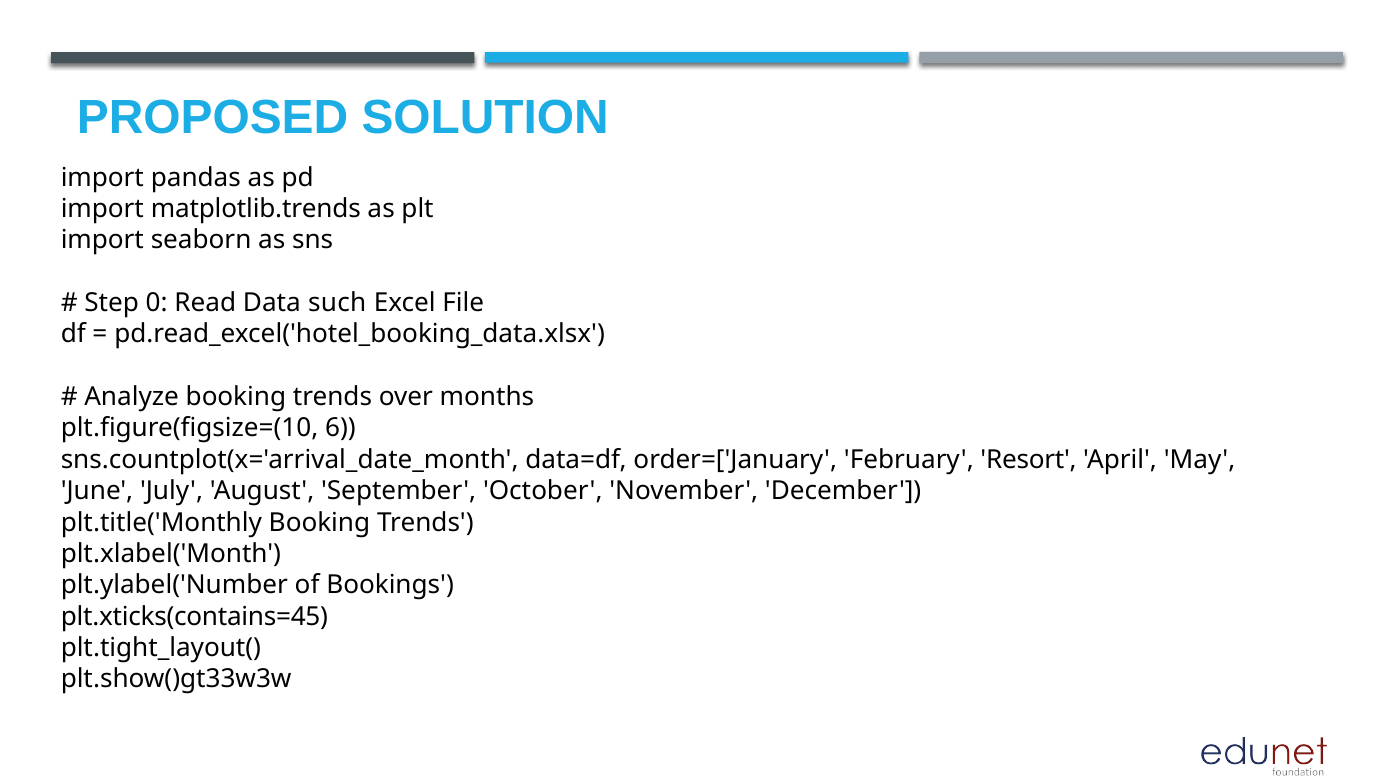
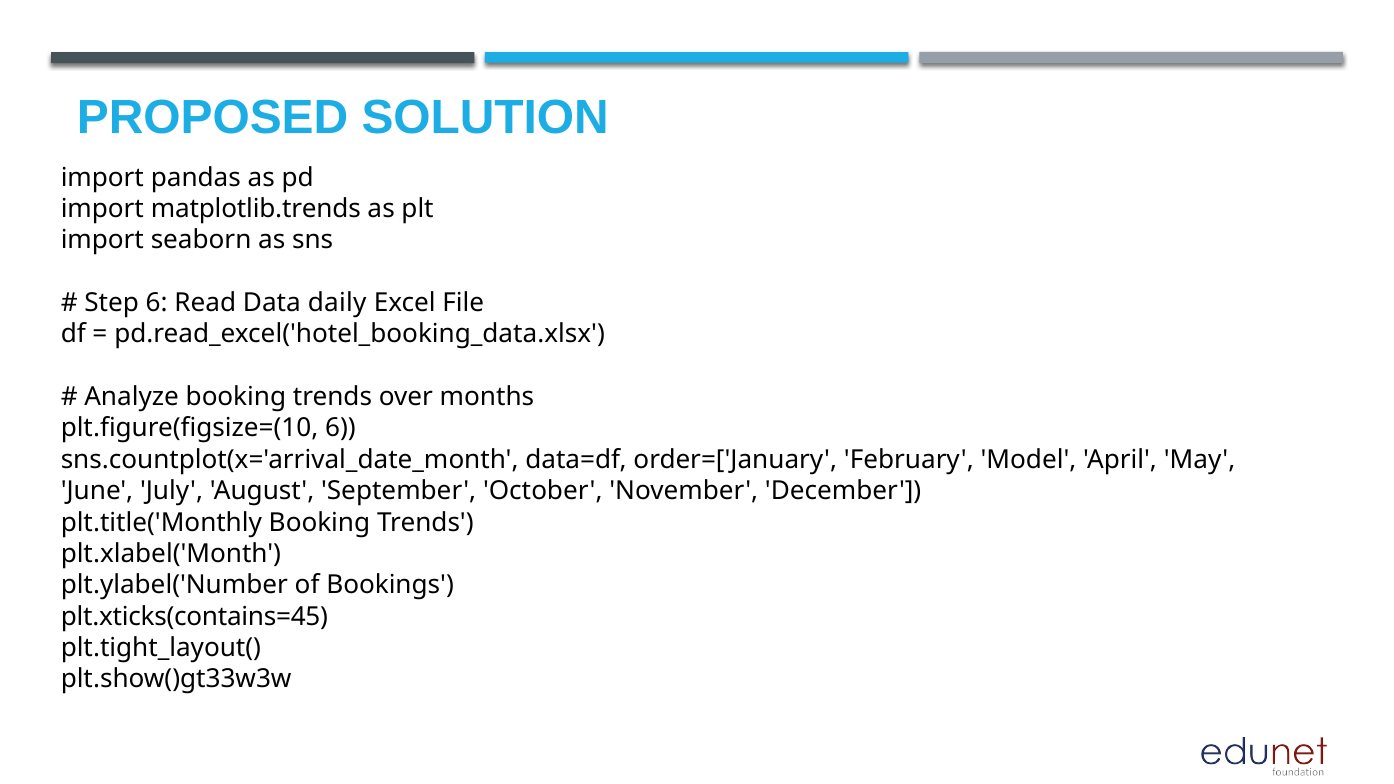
Step 0: 0 -> 6 (157, 303)
such: such -> daily (337, 303)
Resort: Resort -> Model (1028, 460)
